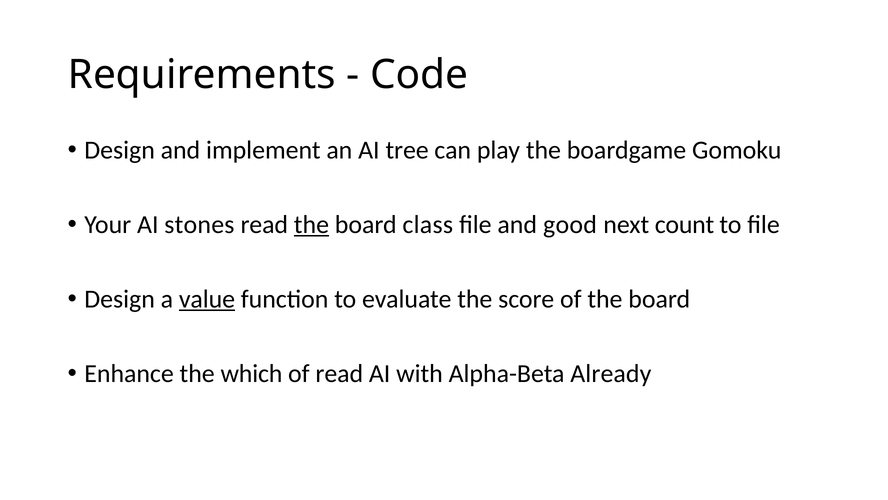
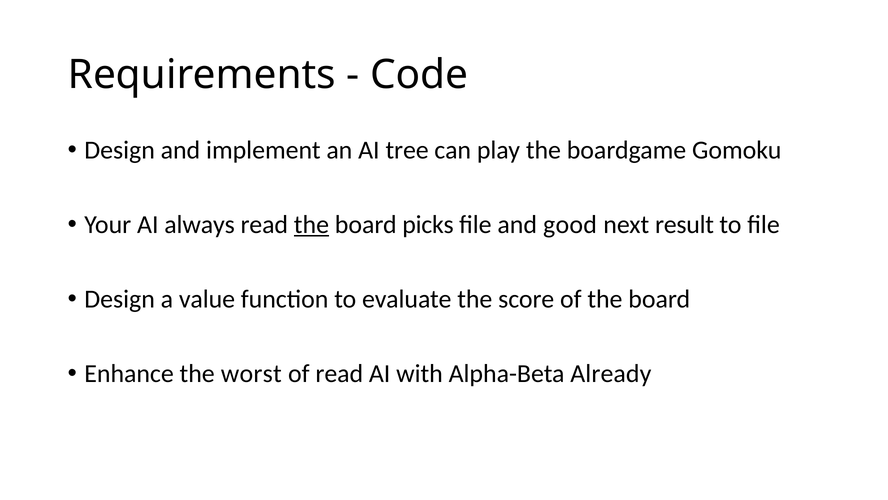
stones: stones -> always (200, 224)
class: class -> picks (428, 224)
count: count -> result (685, 224)
value underline: present -> none (207, 299)
which: which -> worst (251, 373)
